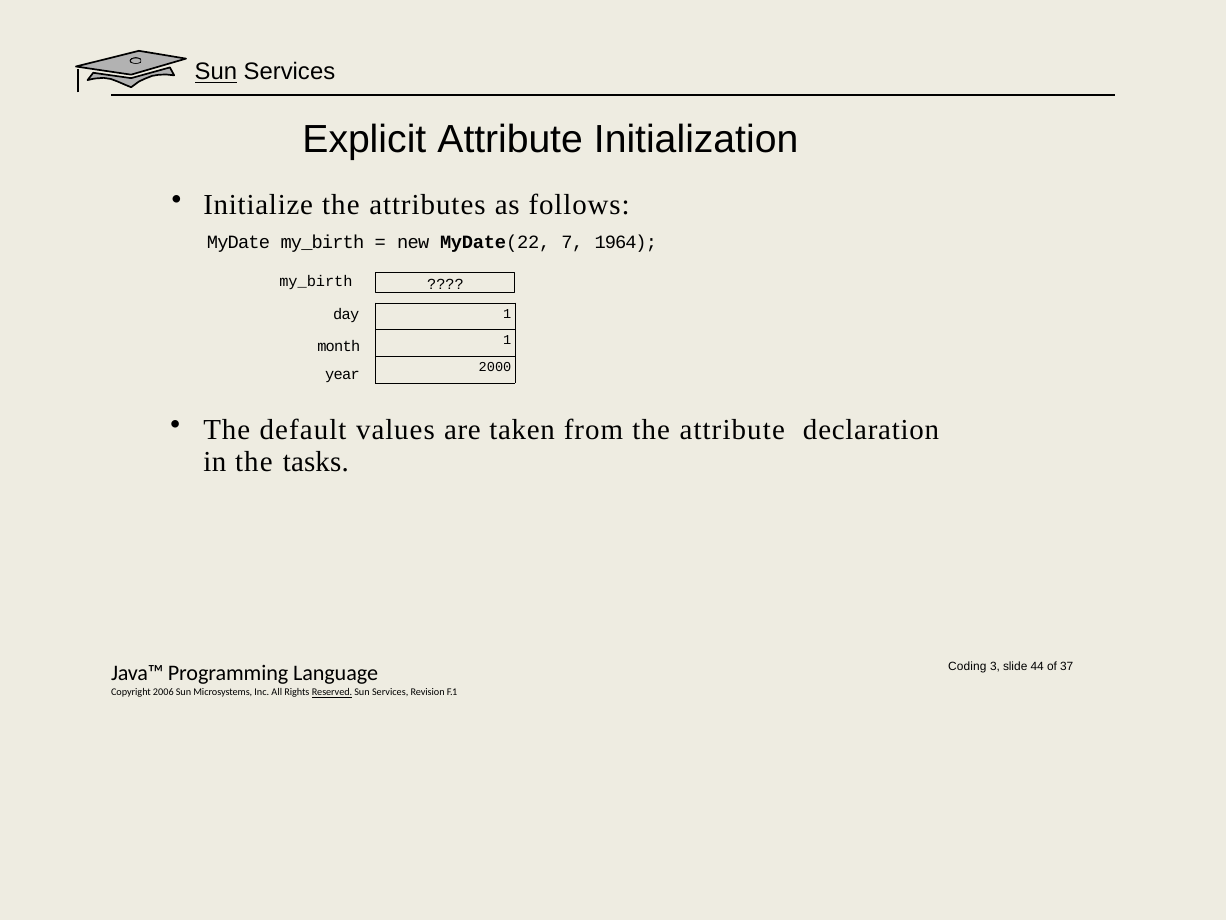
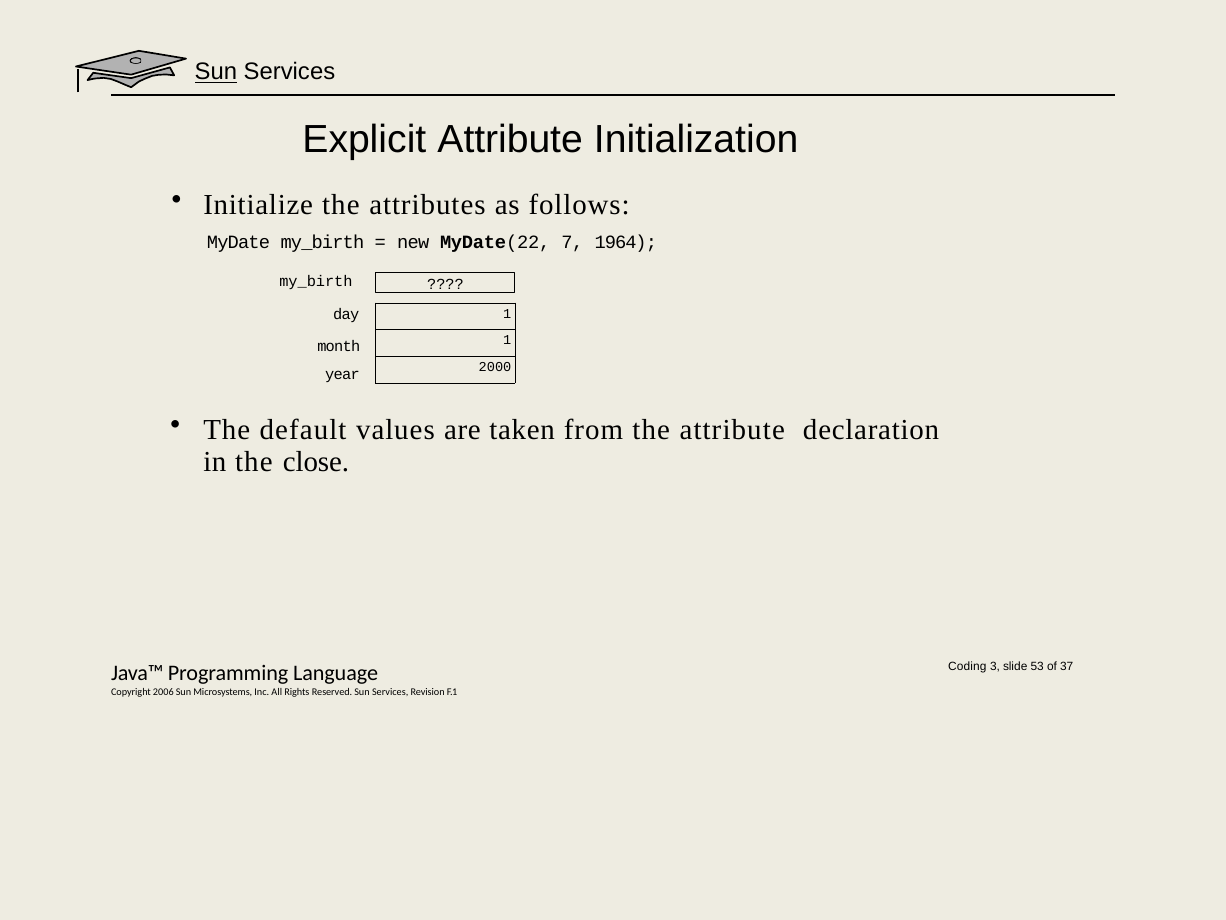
tasks: tasks -> close (316, 461)
44: 44 -> 53 (1037, 666)
Reserved underline: present -> none (332, 692)
